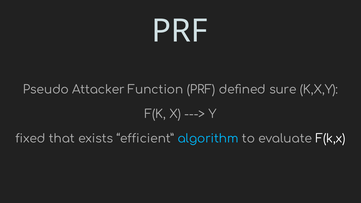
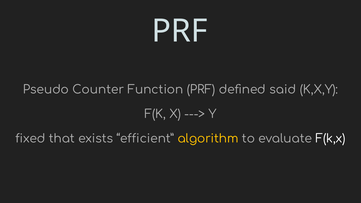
Attacker: Attacker -> Counter (98, 90)
sure: sure -> said (283, 90)
algorithm colour: light blue -> yellow (208, 139)
